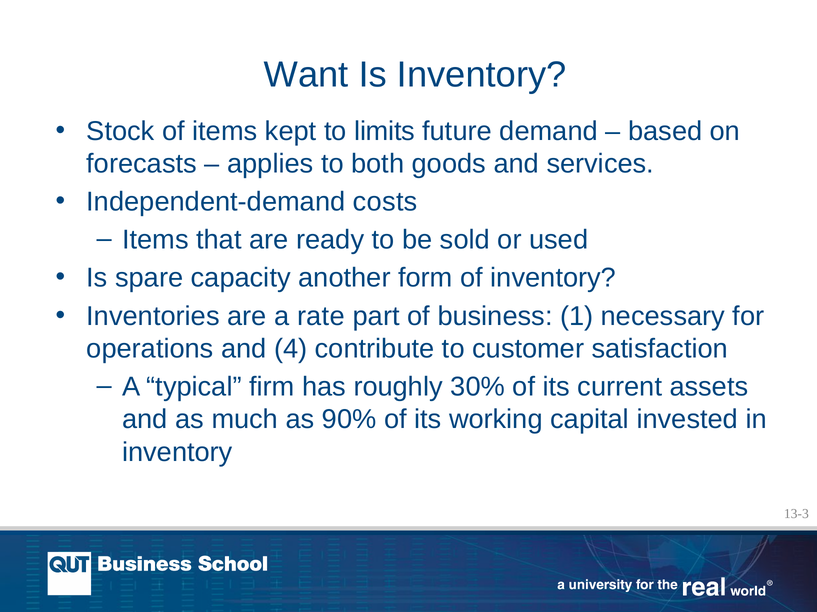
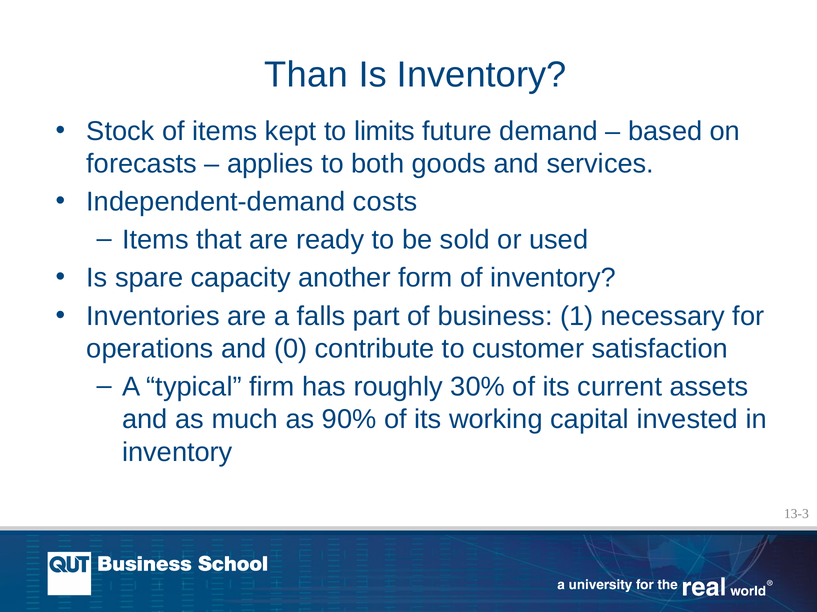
Want: Want -> Than (306, 75)
rate: rate -> falls (321, 316)
4: 4 -> 0 (291, 349)
